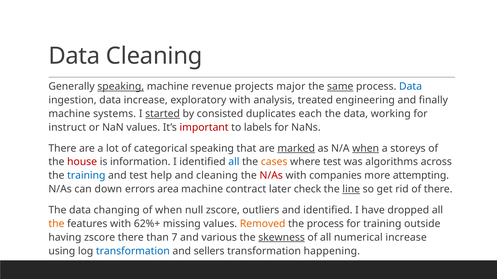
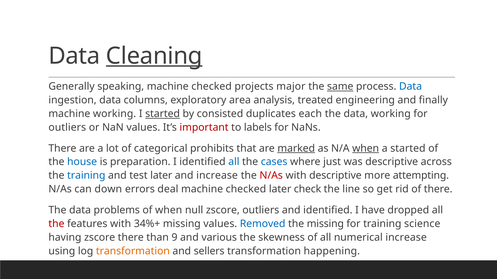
Cleaning underline: none -> present (154, 56)
speaking underline: present -> none (121, 87)
revenue: revenue -> checked (212, 87)
data increase: increase -> columns (146, 100)
exploratory with: with -> area (240, 100)
machine systems: systems -> working (115, 114)
instruct: instruct -> outliers (67, 128)
categorical speaking: speaking -> prohibits (212, 149)
a storeys: storeys -> started (408, 149)
house colour: red -> blue (82, 162)
information: information -> preparation (140, 162)
cases colour: orange -> blue (274, 162)
where test: test -> just (332, 162)
was algorithms: algorithms -> descriptive (392, 162)
test help: help -> later (161, 176)
and cleaning: cleaning -> increase (217, 176)
with companies: companies -> descriptive (335, 176)
area: area -> deal (168, 190)
contract: contract -> checked (246, 190)
line underline: present -> none (351, 190)
changing: changing -> problems (117, 210)
the colour: orange -> red (56, 224)
62%+: 62%+ -> 34%+ (147, 224)
Removed colour: orange -> blue (263, 224)
the process: process -> missing (325, 224)
outside: outside -> science (422, 224)
7: 7 -> 9 (174, 238)
skewness underline: present -> none (282, 238)
transformation colour: blue -> orange (133, 251)
